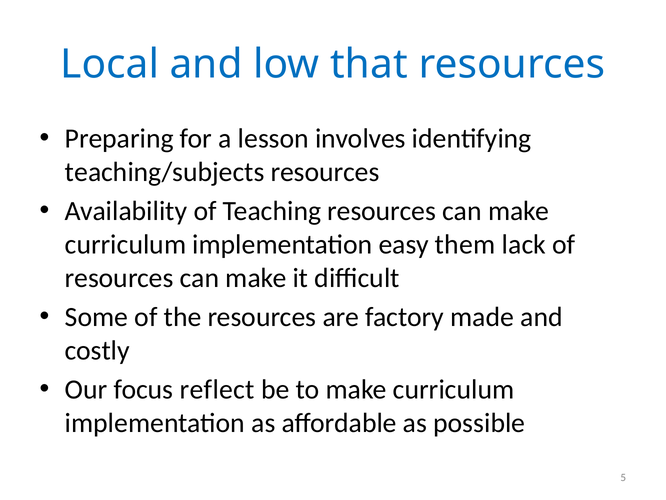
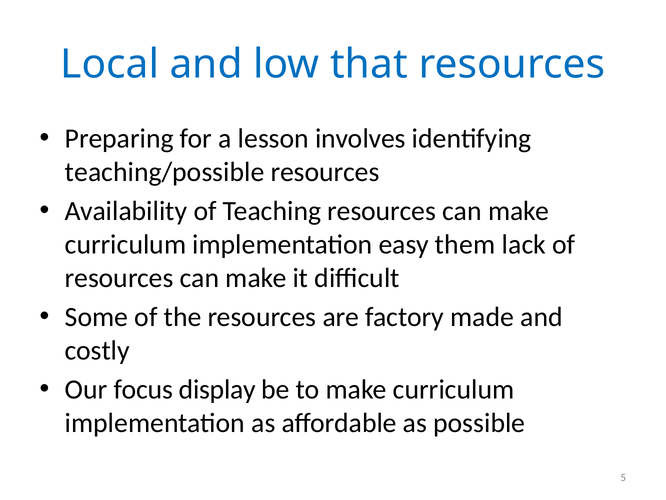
teaching/subjects: teaching/subjects -> teaching/possible (165, 172)
reflect: reflect -> display (217, 389)
